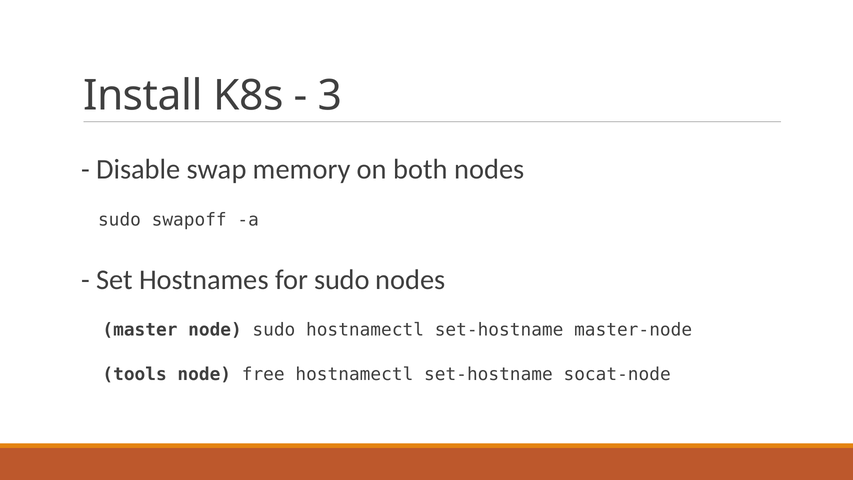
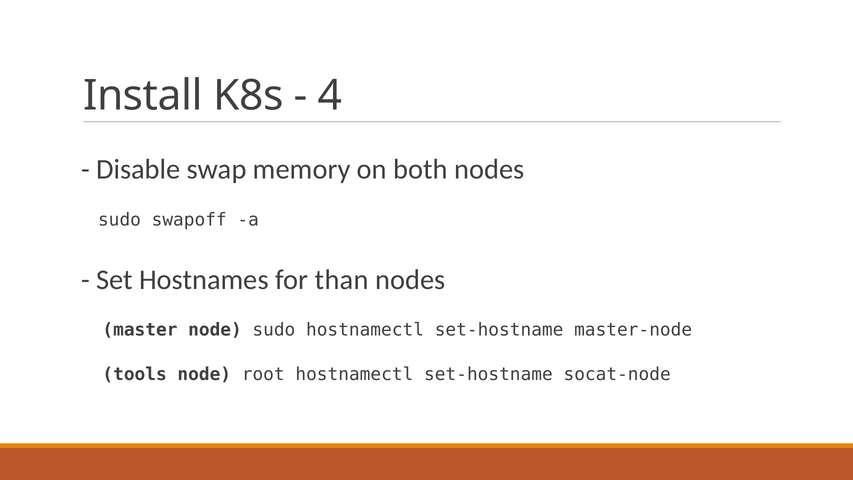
3: 3 -> 4 (330, 96)
for sudo: sudo -> than (342, 280)
free: free -> root (263, 374)
